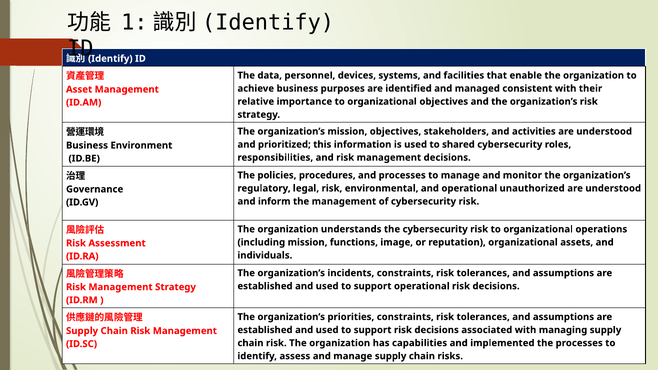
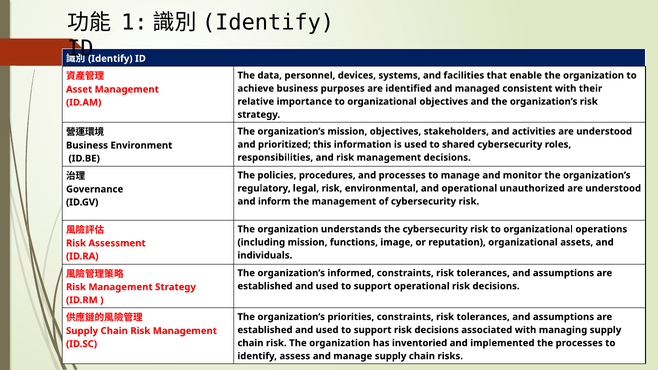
incidents: incidents -> informed (351, 273)
capabilities: capabilities -> inventoried (420, 343)
